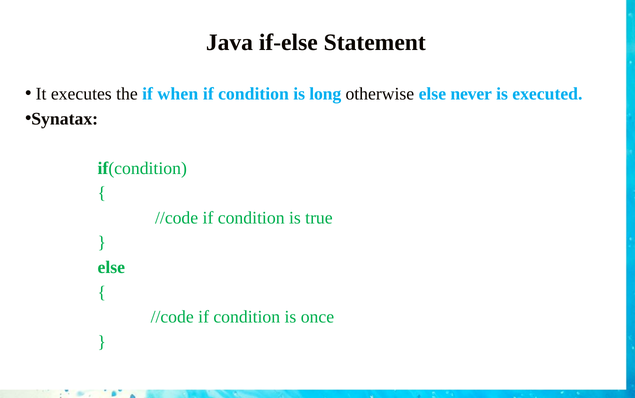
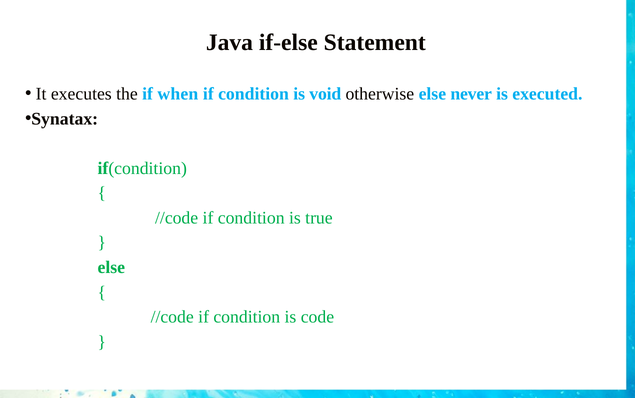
long: long -> void (325, 94)
once: once -> code (317, 317)
